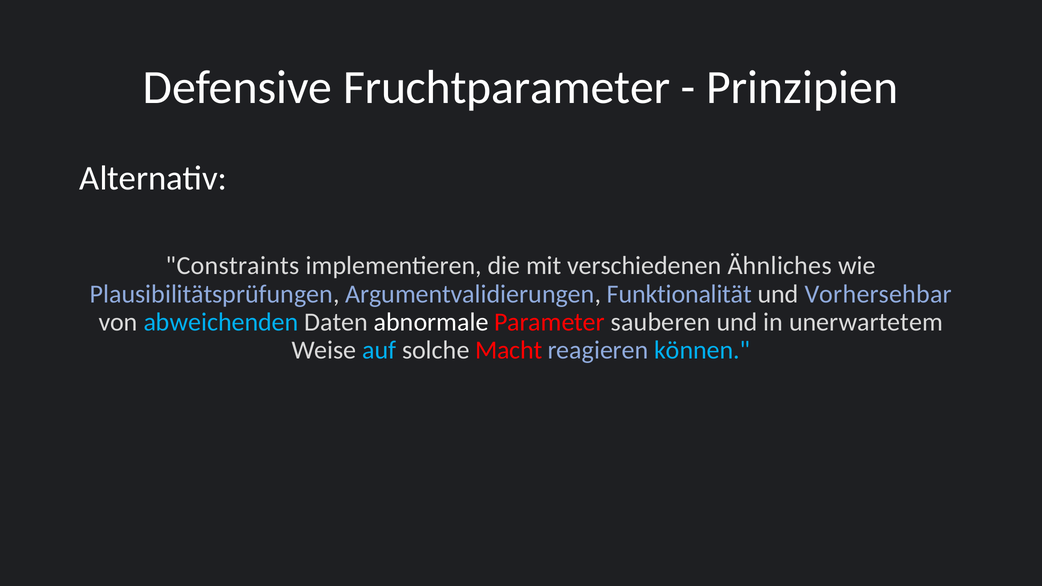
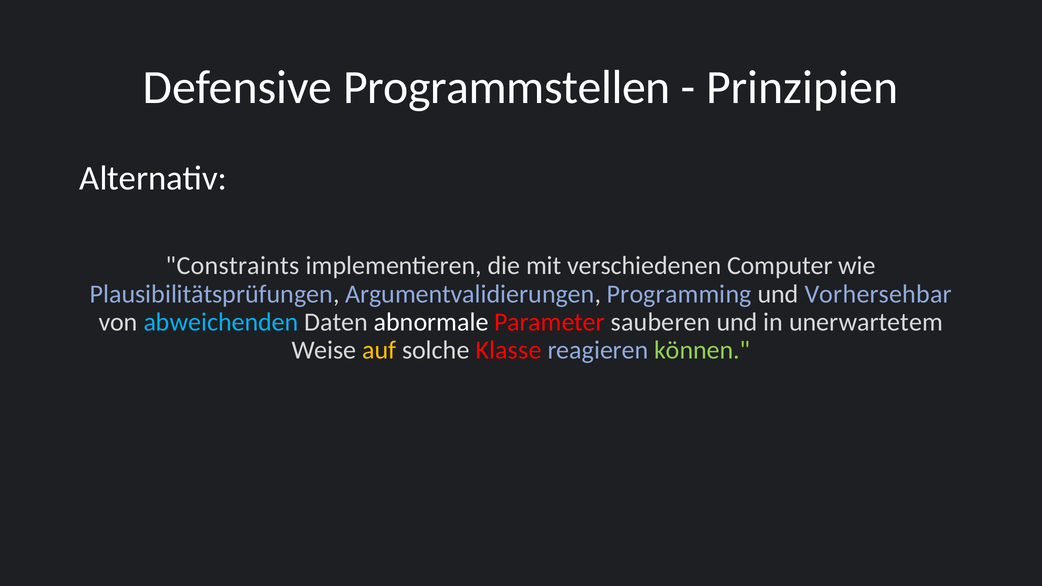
Fruchtparameter: Fruchtparameter -> Programmstellen (507, 88)
Ähnliches: Ähnliches -> Computer (780, 266)
Funktionalität: Funktionalität -> Programming (679, 294)
auf colour: light blue -> yellow (379, 350)
Macht: Macht -> Klasse (509, 350)
können colour: light blue -> light green (702, 350)
